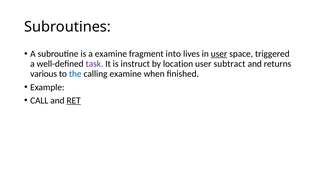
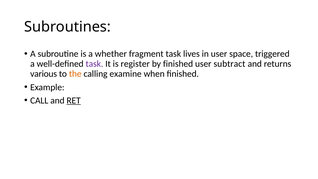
a examine: examine -> whether (111, 54)
fragment into: into -> task (173, 54)
user underline: present -> none (219, 54)
instruct: instruct -> register (135, 64)
by location: location -> finished (178, 64)
the colour: blue -> orange (75, 74)
